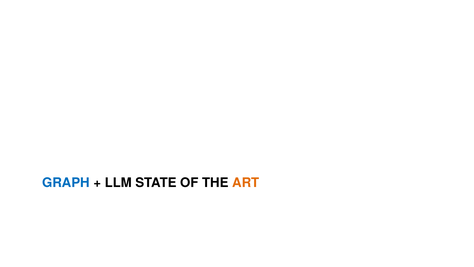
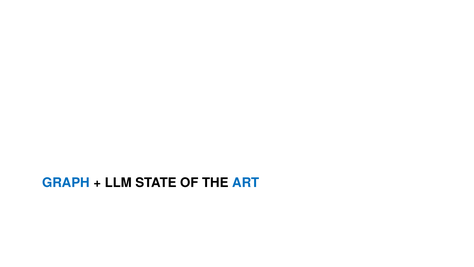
ART colour: orange -> blue (246, 183)
